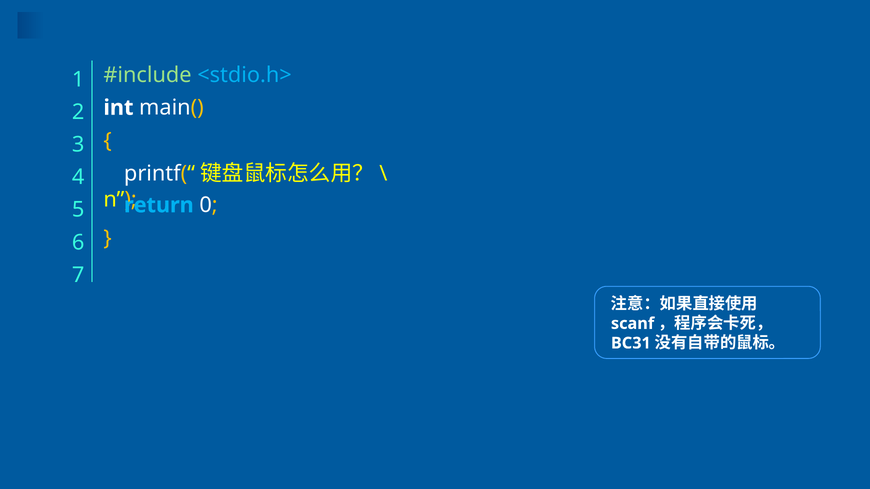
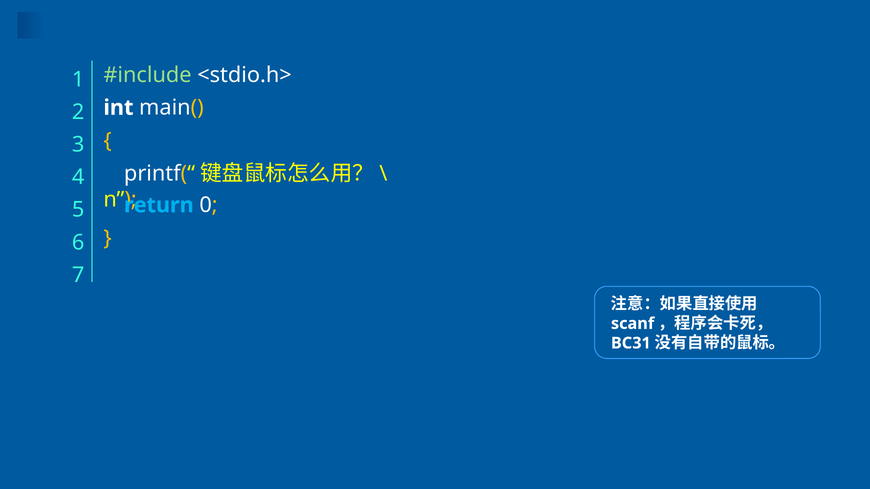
<stdio.h> colour: light blue -> white (245, 75)
